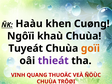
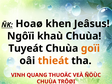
Haàu: Haàu -> Hoaø (29, 24)
Cuøng: Cuøng -> Jeâsus (92, 24)
thieát colour: purple -> orange (53, 61)
